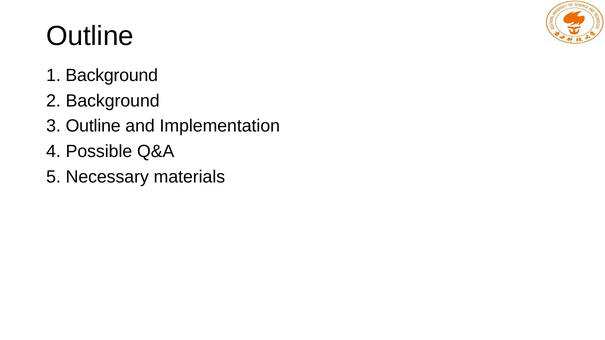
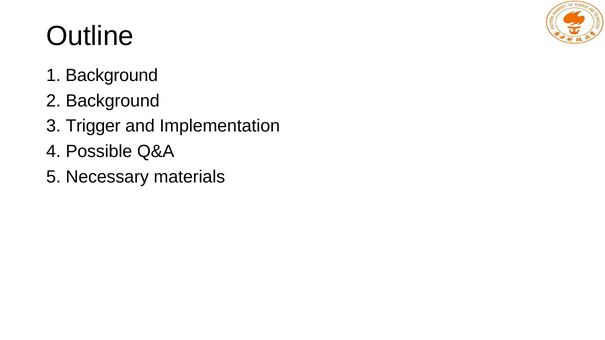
3 Outline: Outline -> Trigger (93, 126)
